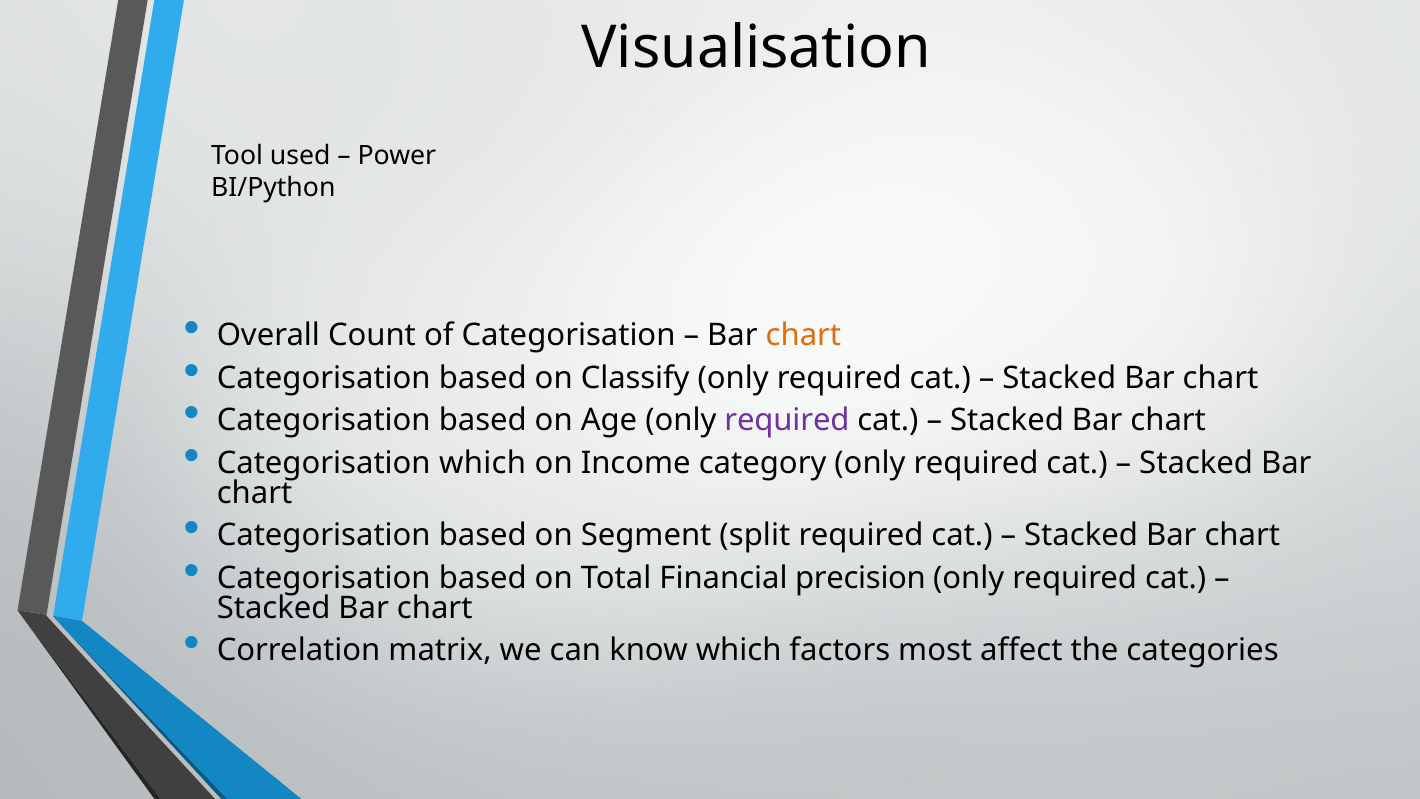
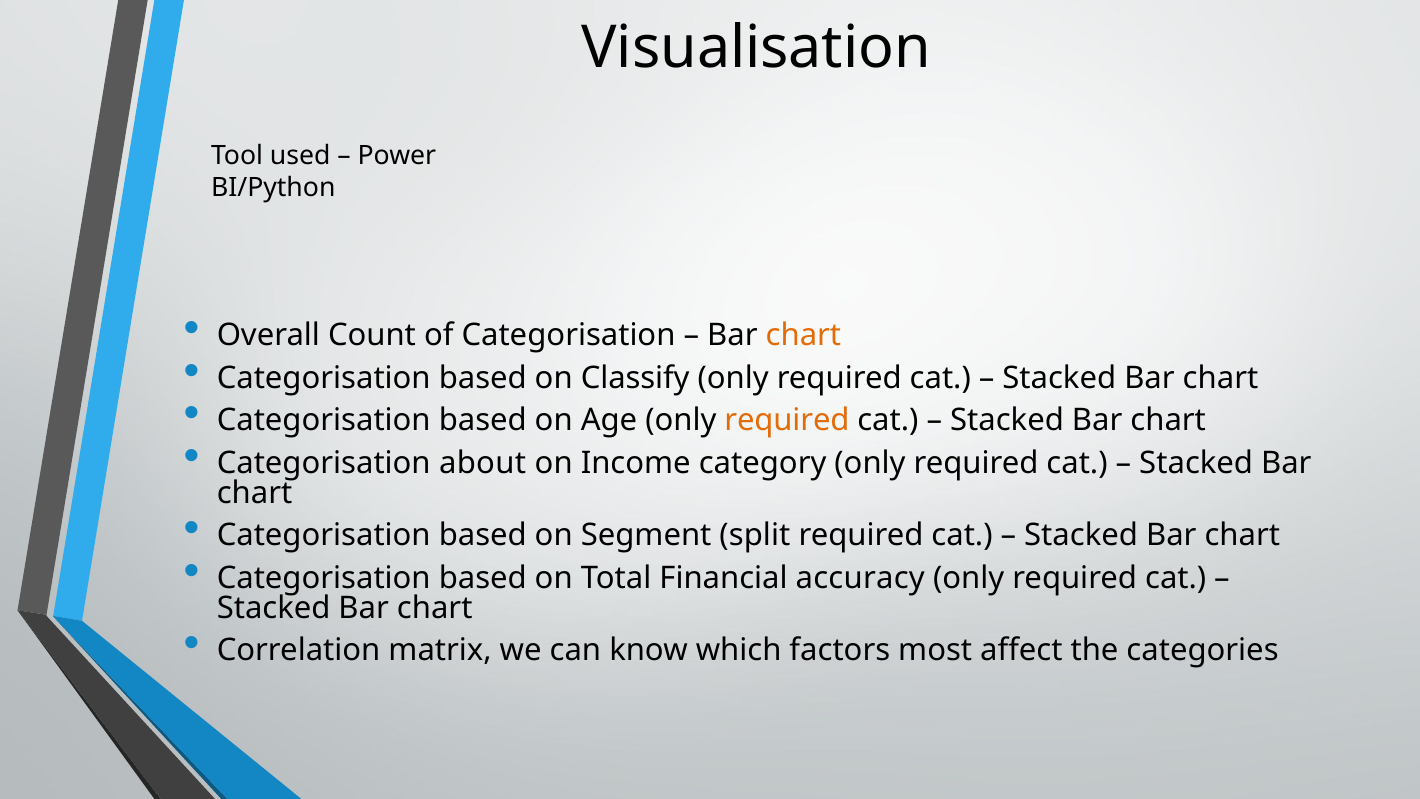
required colour: purple -> orange (787, 421)
Categorisation which: which -> about (483, 463)
precision: precision -> accuracy (860, 578)
